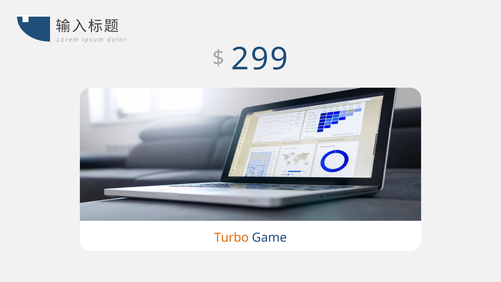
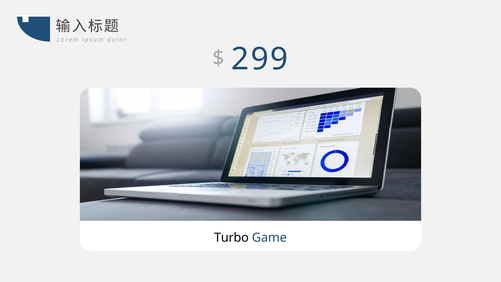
Turbo colour: orange -> black (231, 238)
